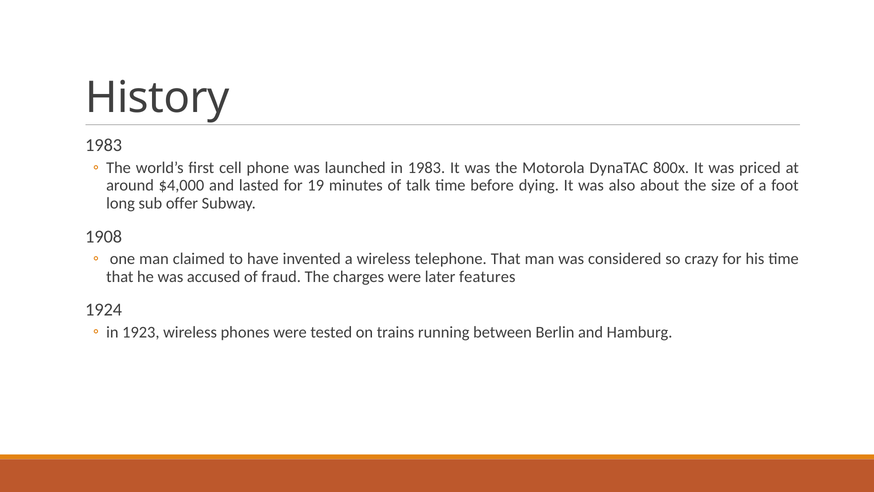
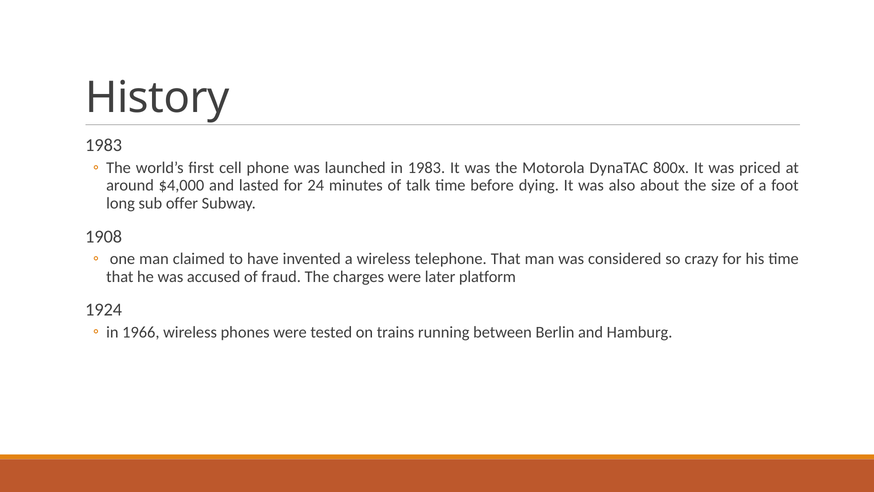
19: 19 -> 24 (316, 185)
features: features -> platform (487, 276)
1923: 1923 -> 1966 (141, 332)
